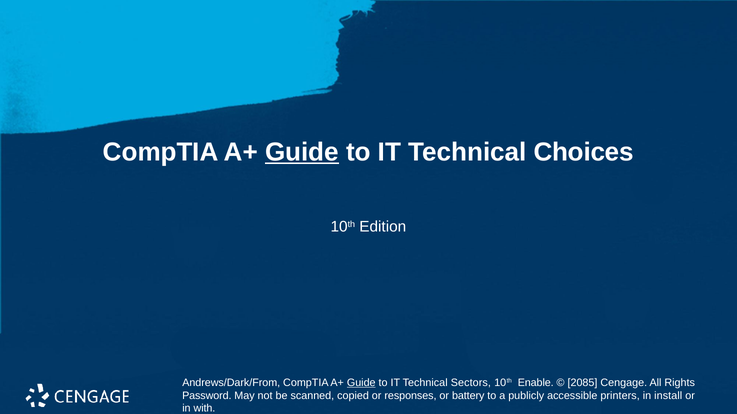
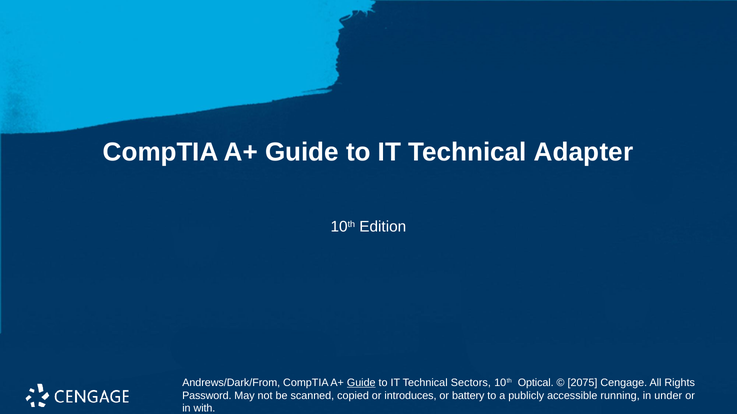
Guide underline: present -> none (302, 152)
Choices: Choices -> Adapter (583, 152)
Enable: Enable -> Optical (536, 383)
2085: 2085 -> 2075 (582, 383)
responses: responses -> introduces (410, 396)
printers: printers -> running (620, 396)
install: install -> under (668, 396)
